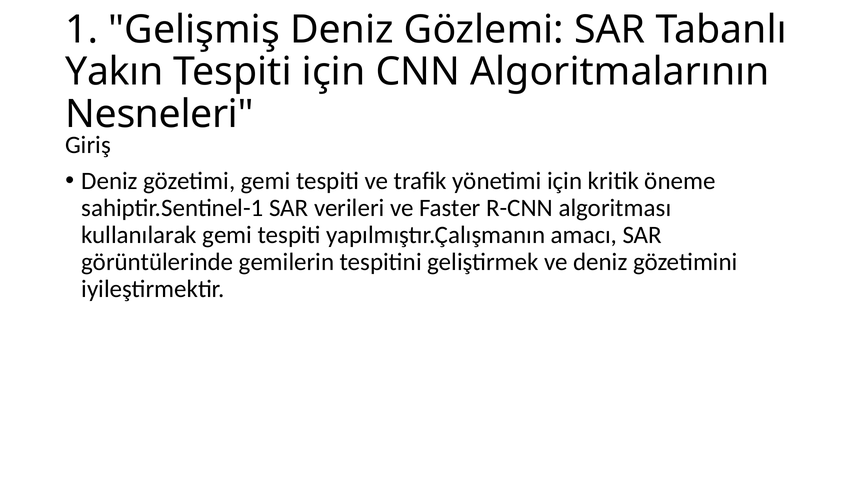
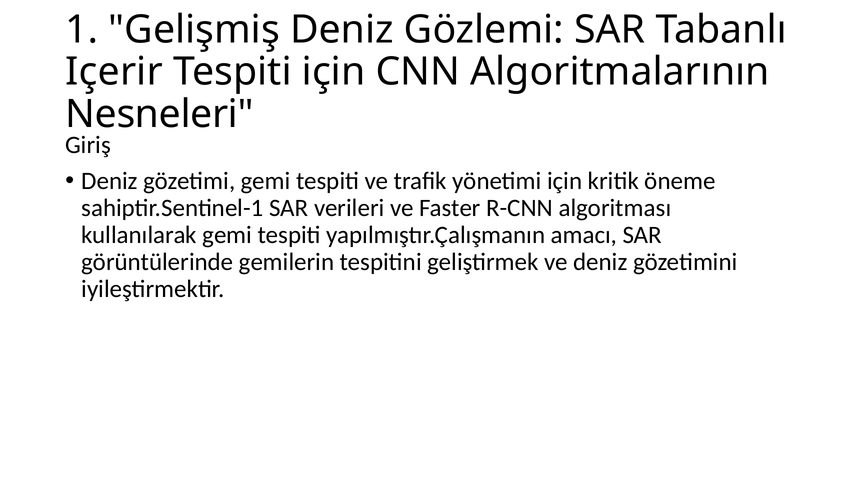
Yakın: Yakın -> Içerir (114, 72)
